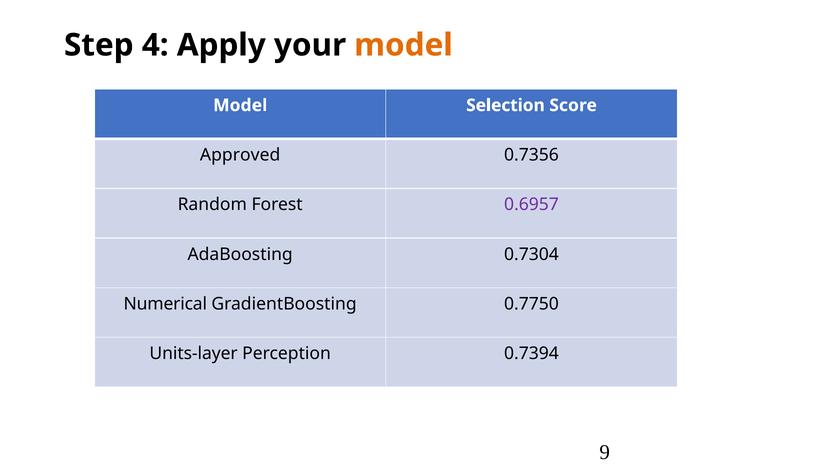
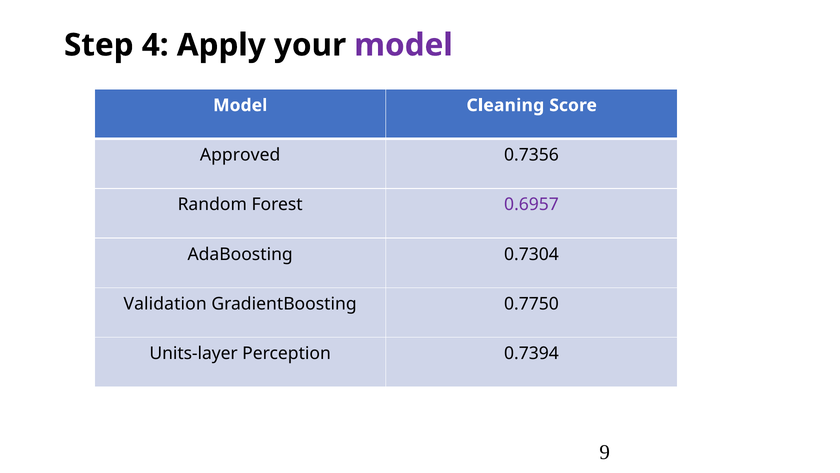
model colour: orange -> purple (404, 45)
Selection: Selection -> Cleaning (505, 105)
Numerical: Numerical -> Validation (165, 304)
